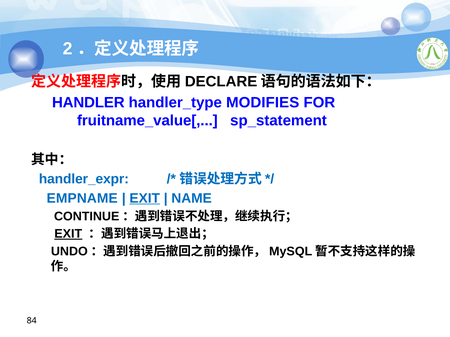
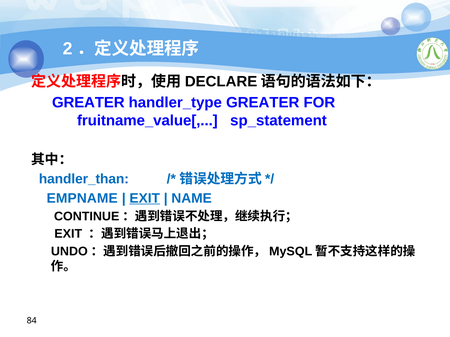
HANDLER: HANDLER -> GREATER (88, 103)
handler_type MODIFIES: MODIFIES -> GREATER (263, 103)
handler_expr: handler_expr -> handler_than (84, 179)
EXIT underline: present -> none (68, 234)
